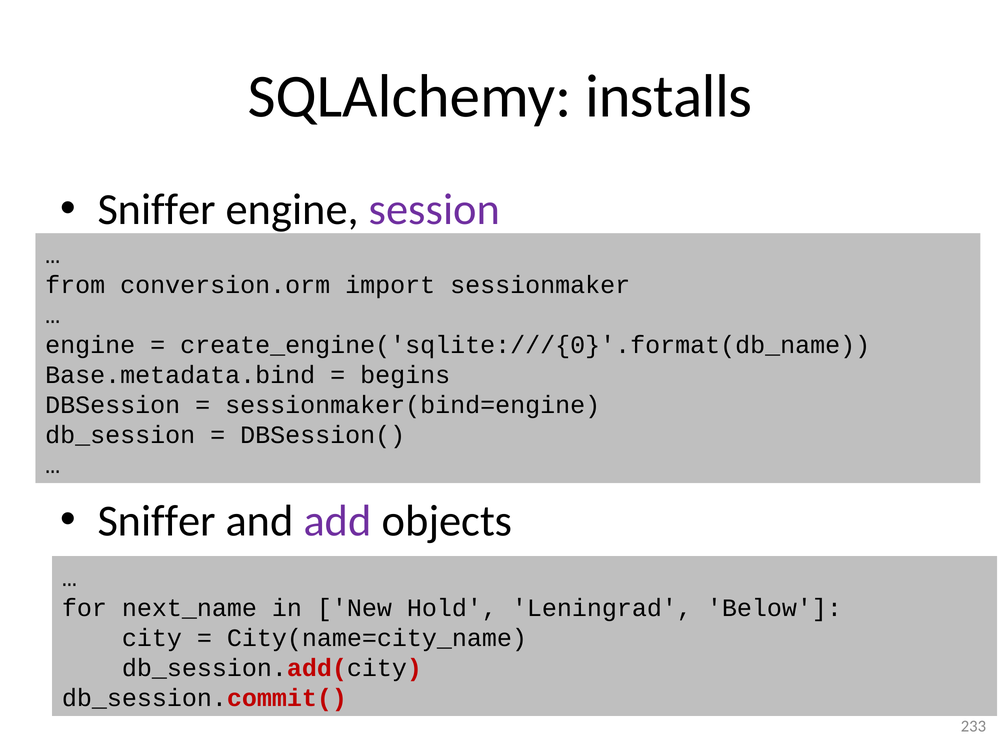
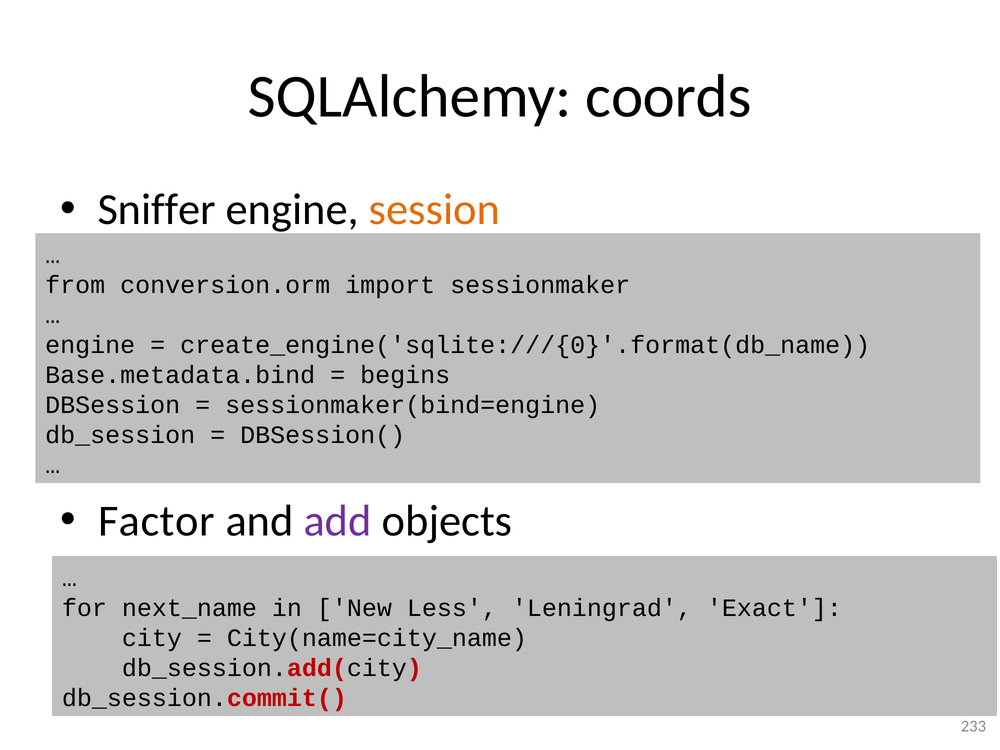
installs: installs -> coords (669, 97)
session colour: purple -> orange (435, 210)
Sniffer: Sniffer -> Factor (156, 521)
Hold: Hold -> Less (452, 608)
Below: Below -> Exact (774, 608)
